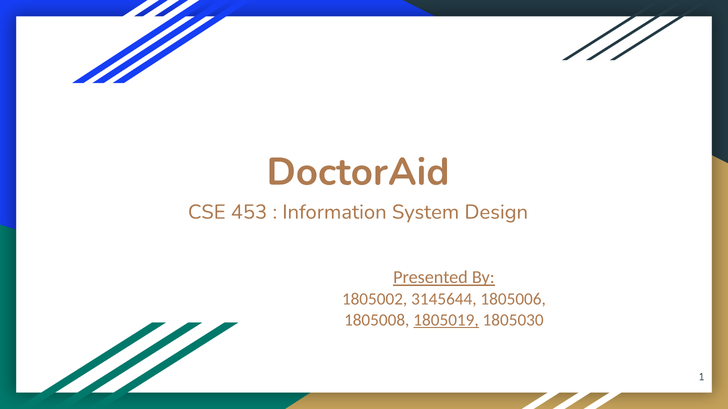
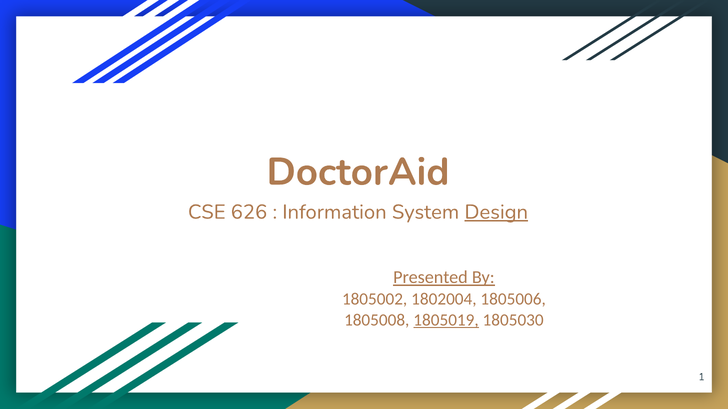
453: 453 -> 626 (249, 212)
Design underline: none -> present (496, 212)
3145644: 3145644 -> 1802004 (444, 299)
